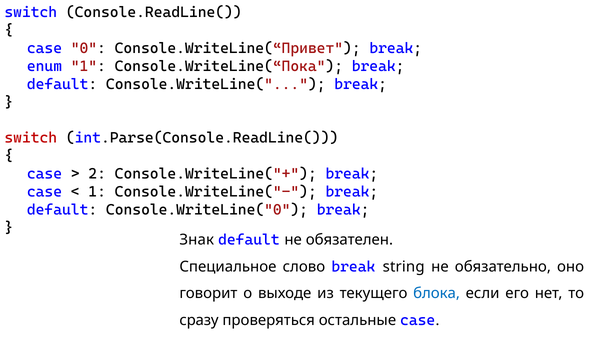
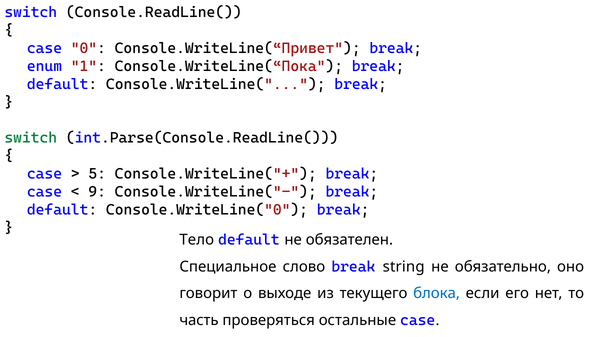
switch colour: red -> green (31, 138)
2: 2 -> 5 (97, 174)
1: 1 -> 9 (97, 192)
Знак: Знак -> Тело (197, 240)
сразу: сразу -> часть (199, 321)
